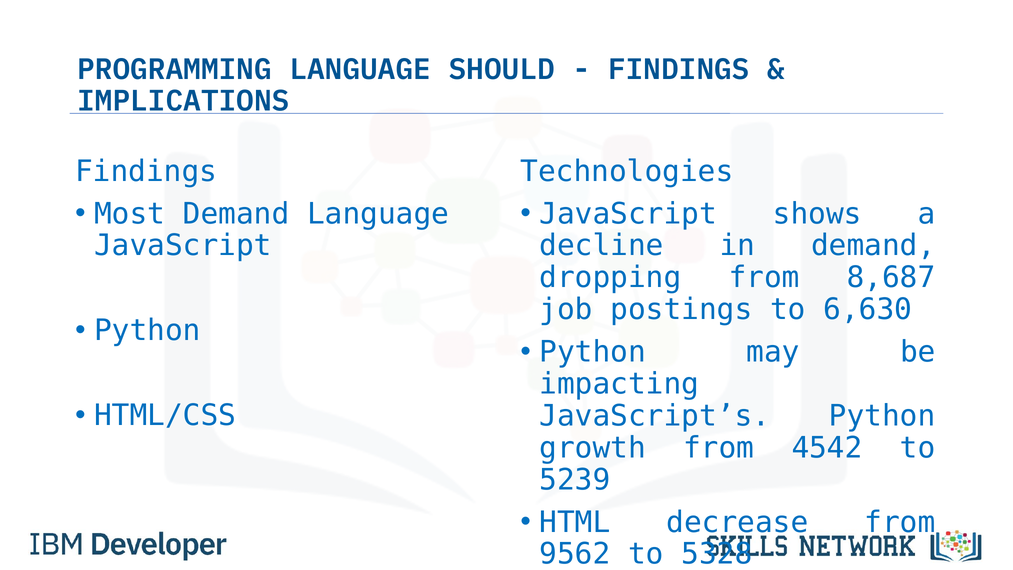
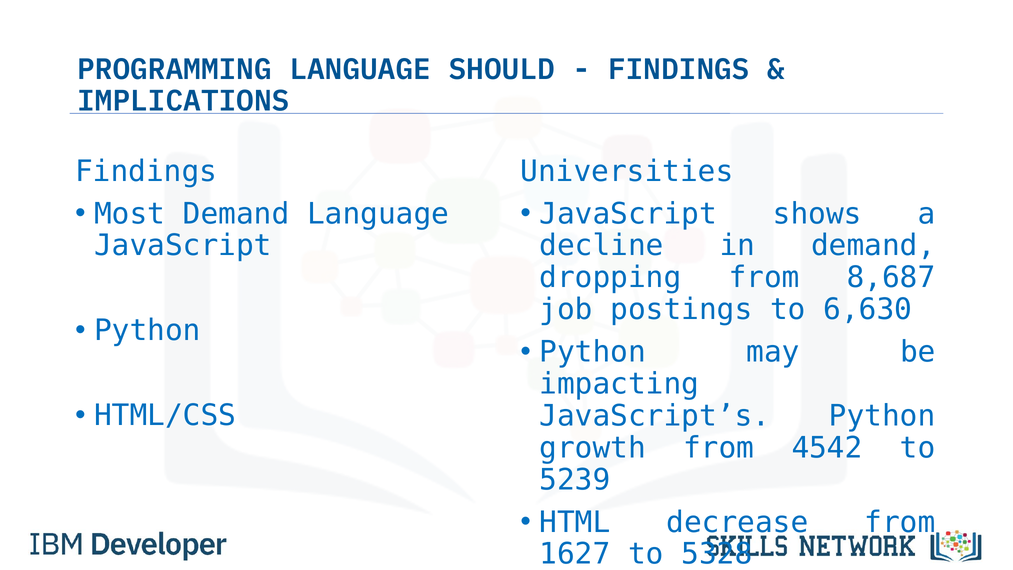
Technologies: Technologies -> Universities (627, 171)
9562: 9562 -> 1627 (575, 554)
